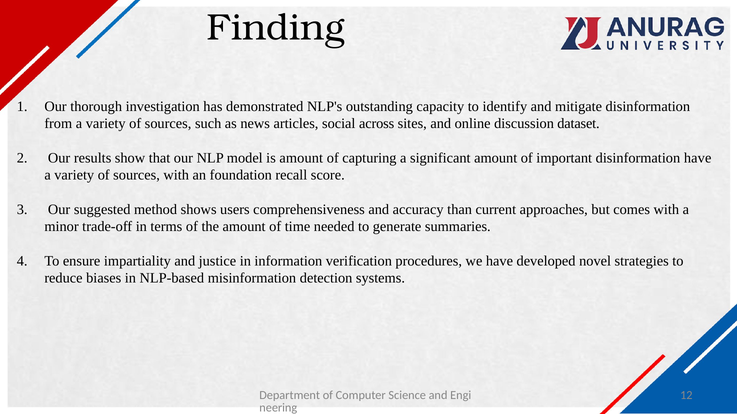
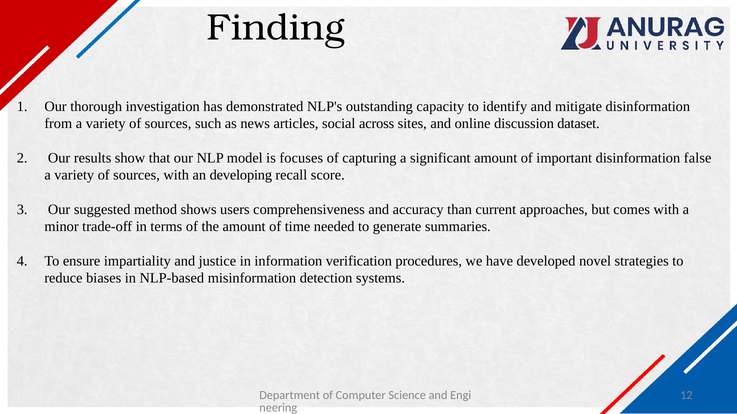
is amount: amount -> focuses (301, 158)
disinformation have: have -> false (698, 158)
foundation: foundation -> developing (241, 175)
